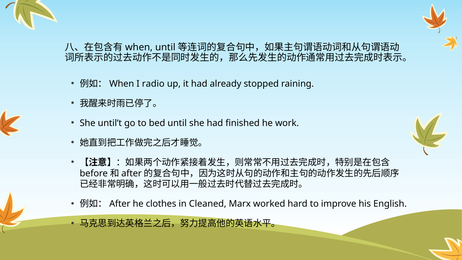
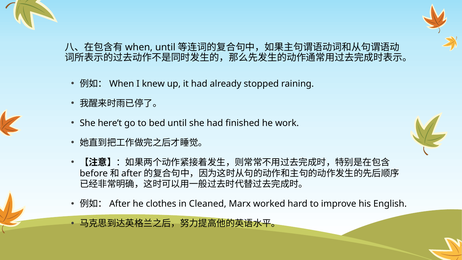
radio: radio -> knew (153, 84)
until’t: until’t -> here’t (110, 123)
